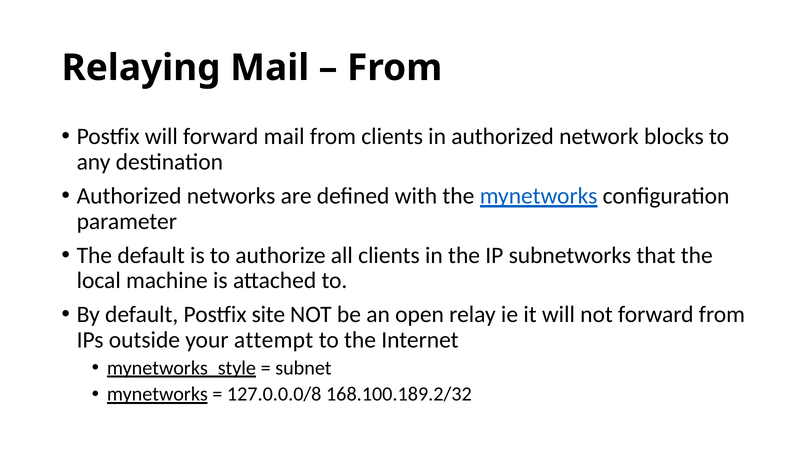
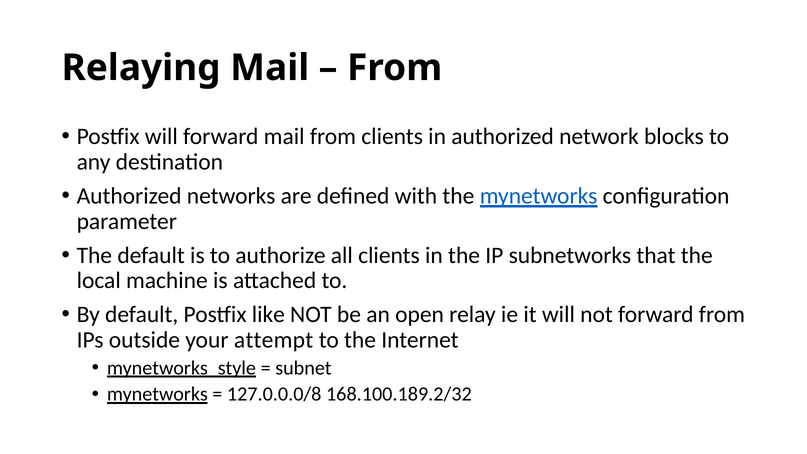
site: site -> like (268, 314)
